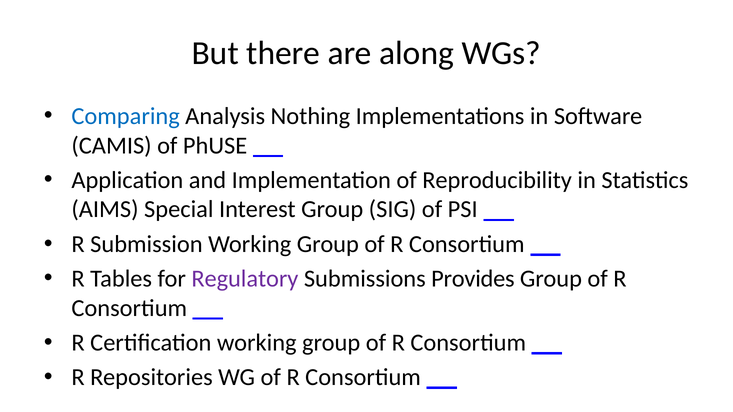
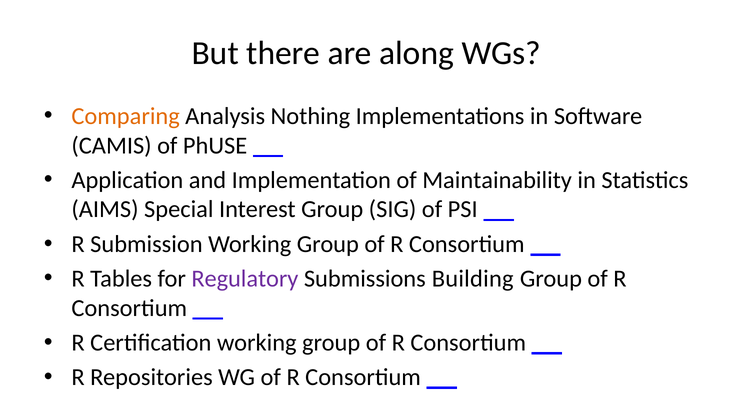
Comparing colour: blue -> orange (126, 116)
Reproducibility: Reproducibility -> Maintainability (497, 180)
Provides: Provides -> Building (473, 279)
